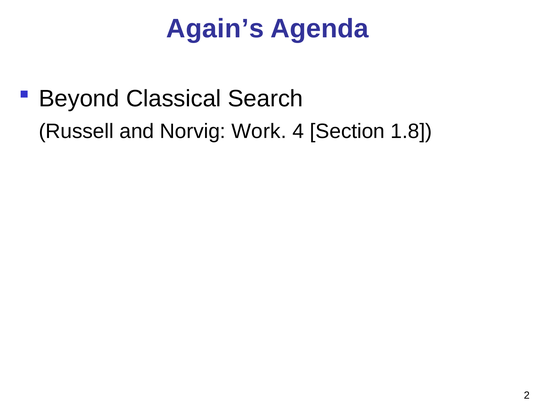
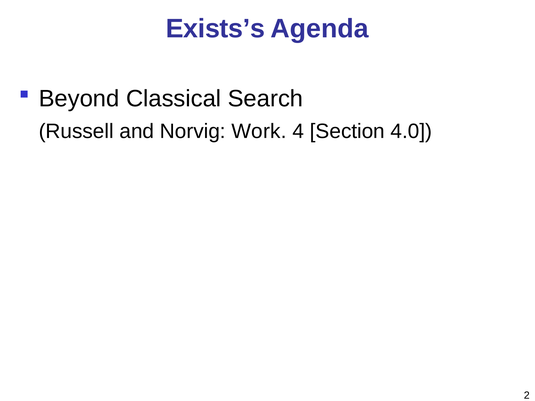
Again’s: Again’s -> Exists’s (215, 29)
1.8: 1.8 -> 4.0 (411, 131)
